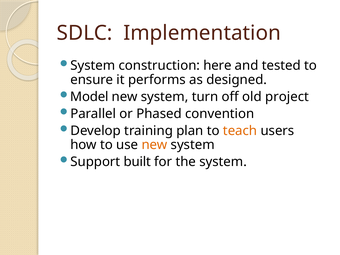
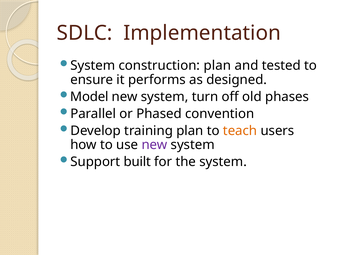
construction here: here -> plan (217, 65)
project: project -> phases (287, 97)
new colour: orange -> purple (154, 145)
